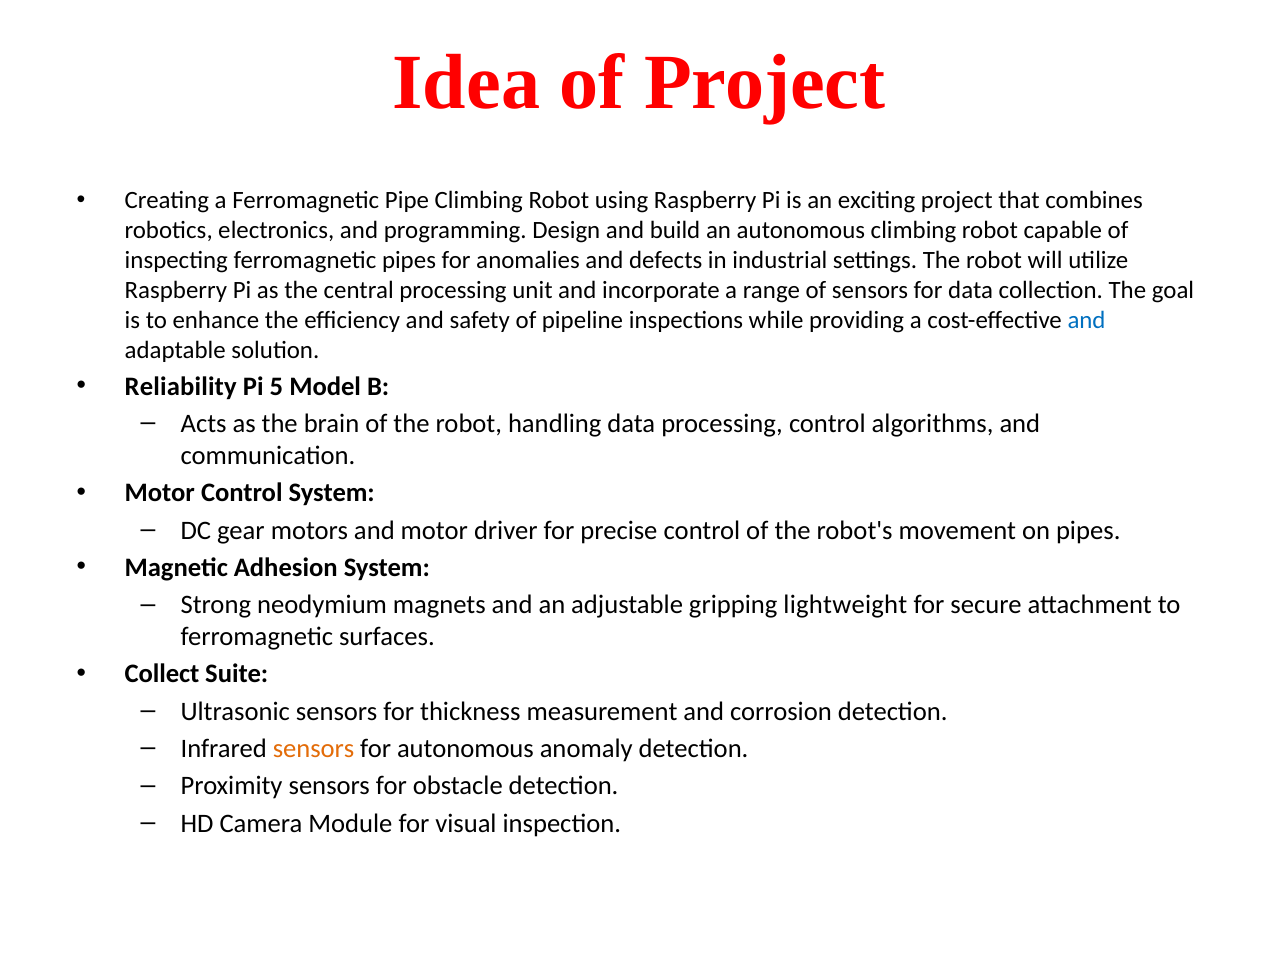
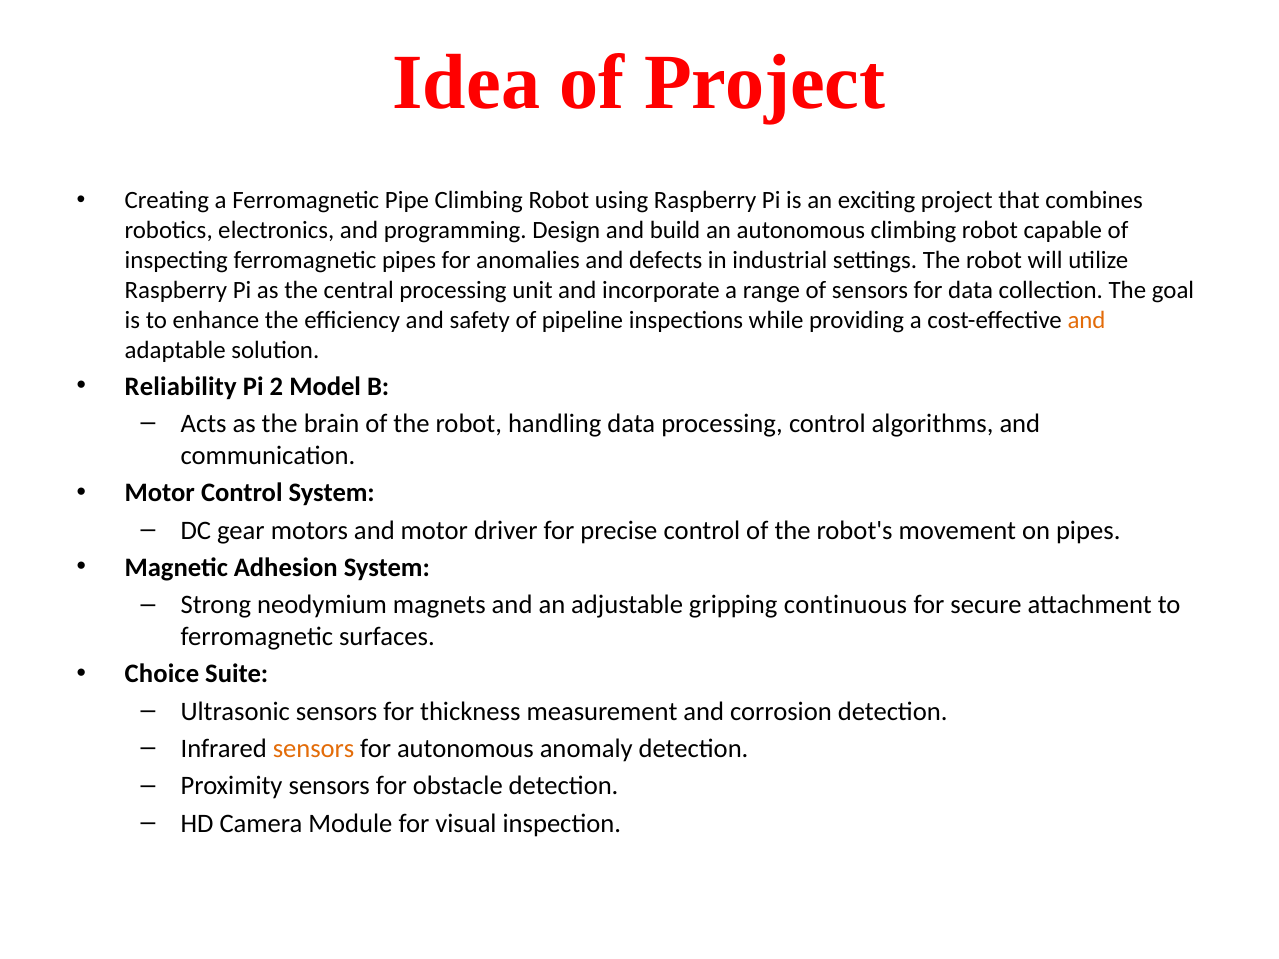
and colour: blue -> orange (1087, 320)
5: 5 -> 2 (276, 386)
lightweight: lightweight -> continuous (845, 605)
Collect: Collect -> Choice (162, 674)
